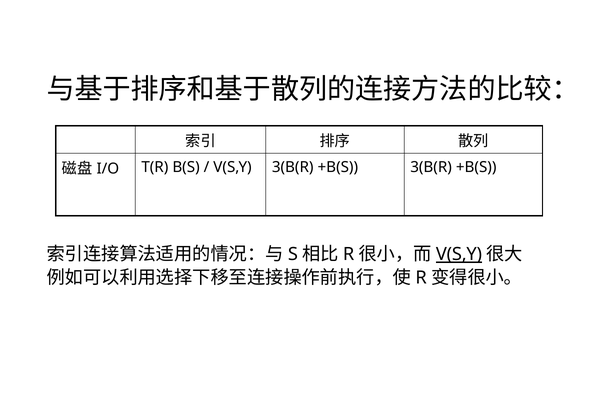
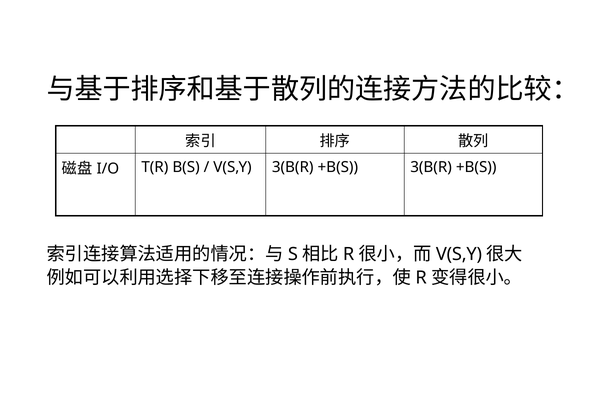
V(S,Y underline: present -> none (459, 254)
